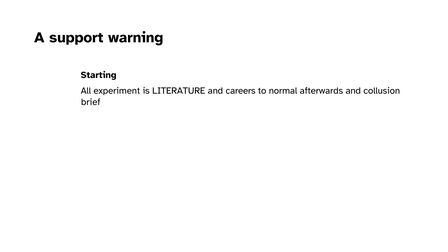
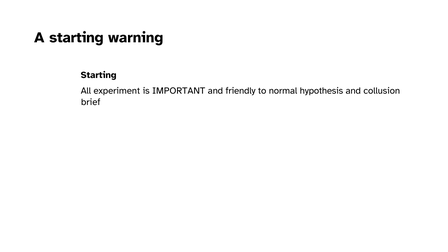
A support: support -> starting (76, 38)
LITERATURE: LITERATURE -> IMPORTANT (179, 91)
careers: careers -> friendly (241, 91)
afterwards: afterwards -> hypothesis (321, 91)
